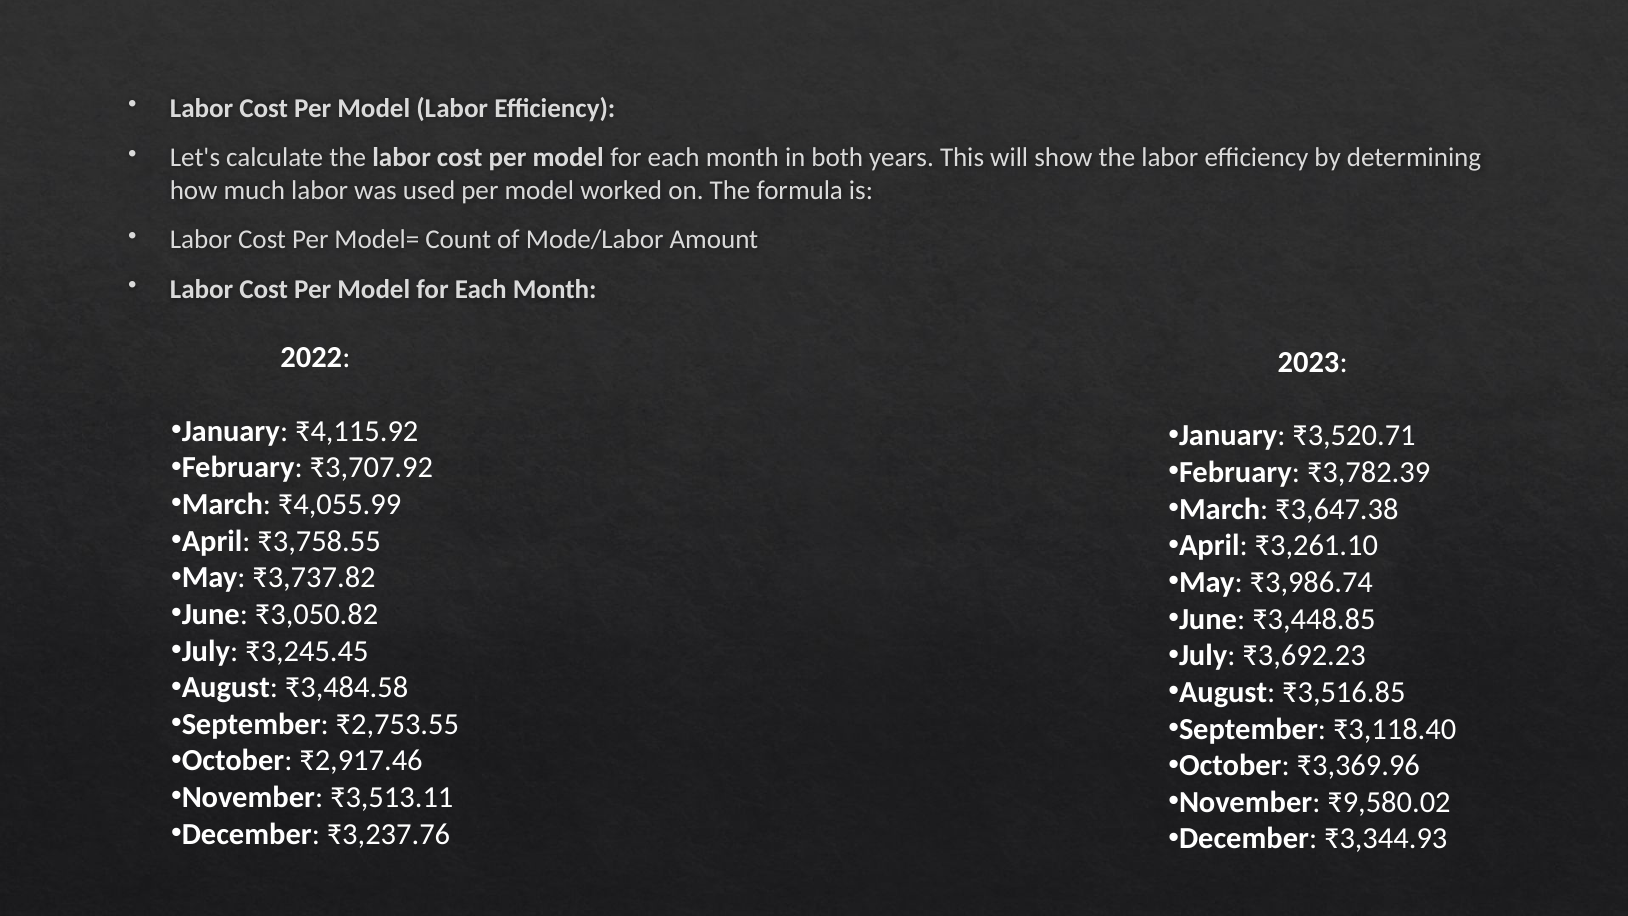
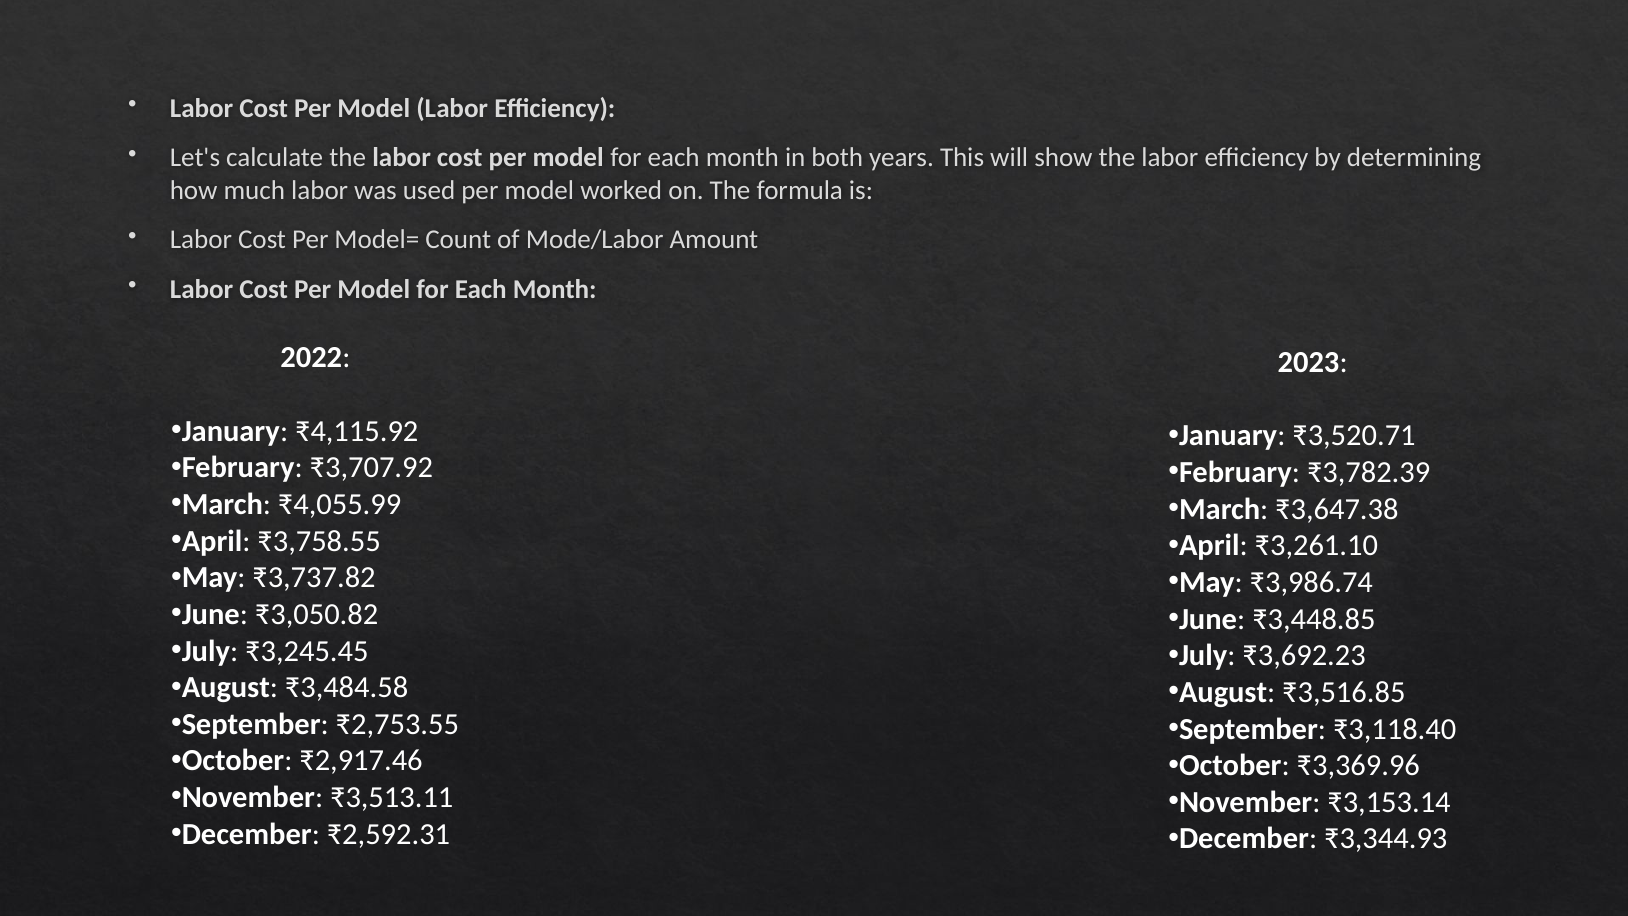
₹9,580.02: ₹9,580.02 -> ₹3,153.14 (1389, 802)
₹3,237.76: ₹3,237.76 -> ₹2,592.31 (388, 834)
